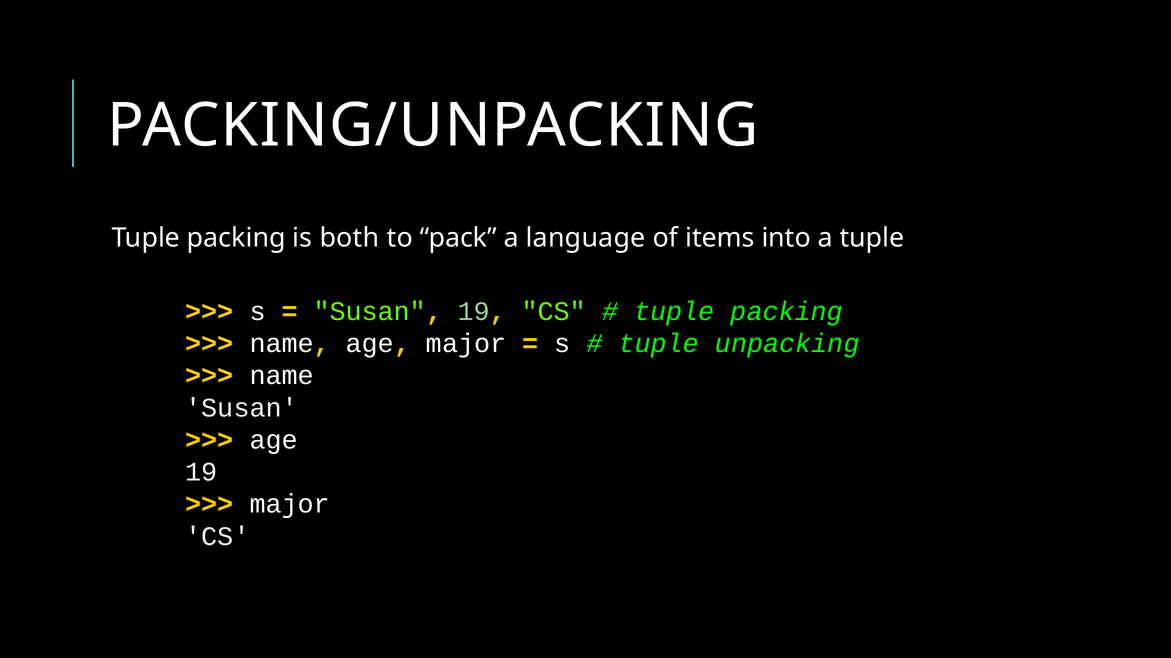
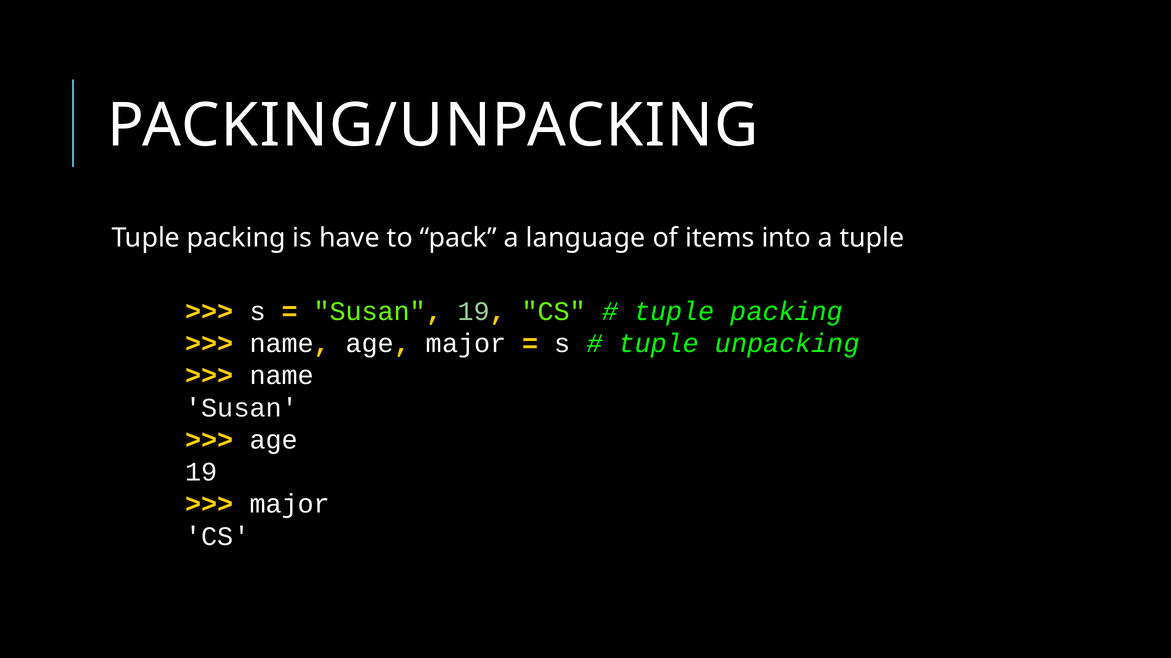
both: both -> have (349, 238)
